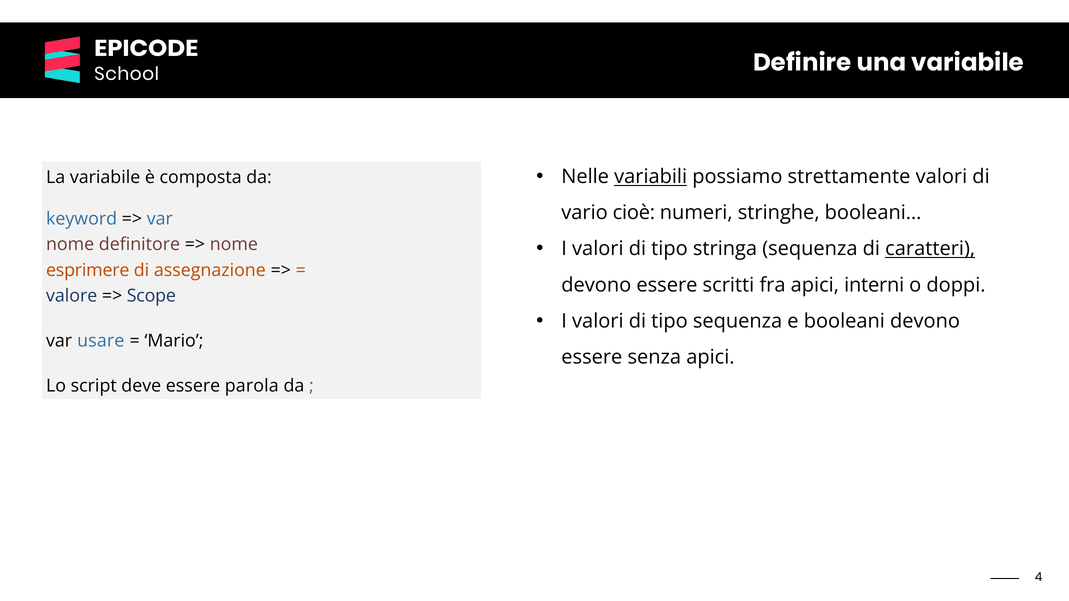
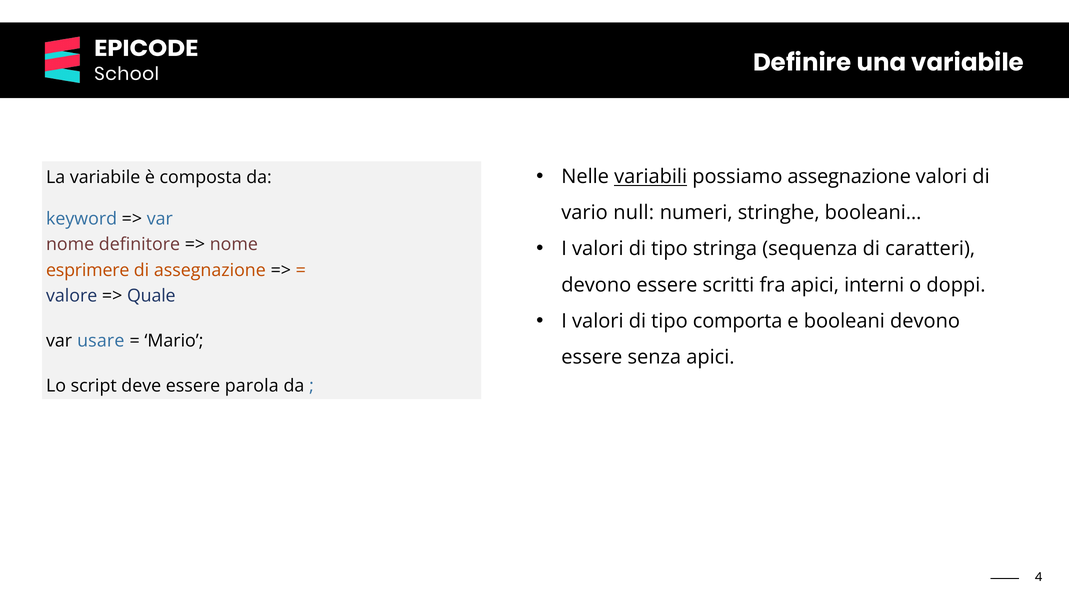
possiamo strettamente: strettamente -> assegnazione (849, 177)
cioè: cioè -> null (634, 213)
caratteri underline: present -> none (930, 249)
Scope: Scope -> Quale (151, 296)
tipo sequenza: sequenza -> comporta (738, 321)
